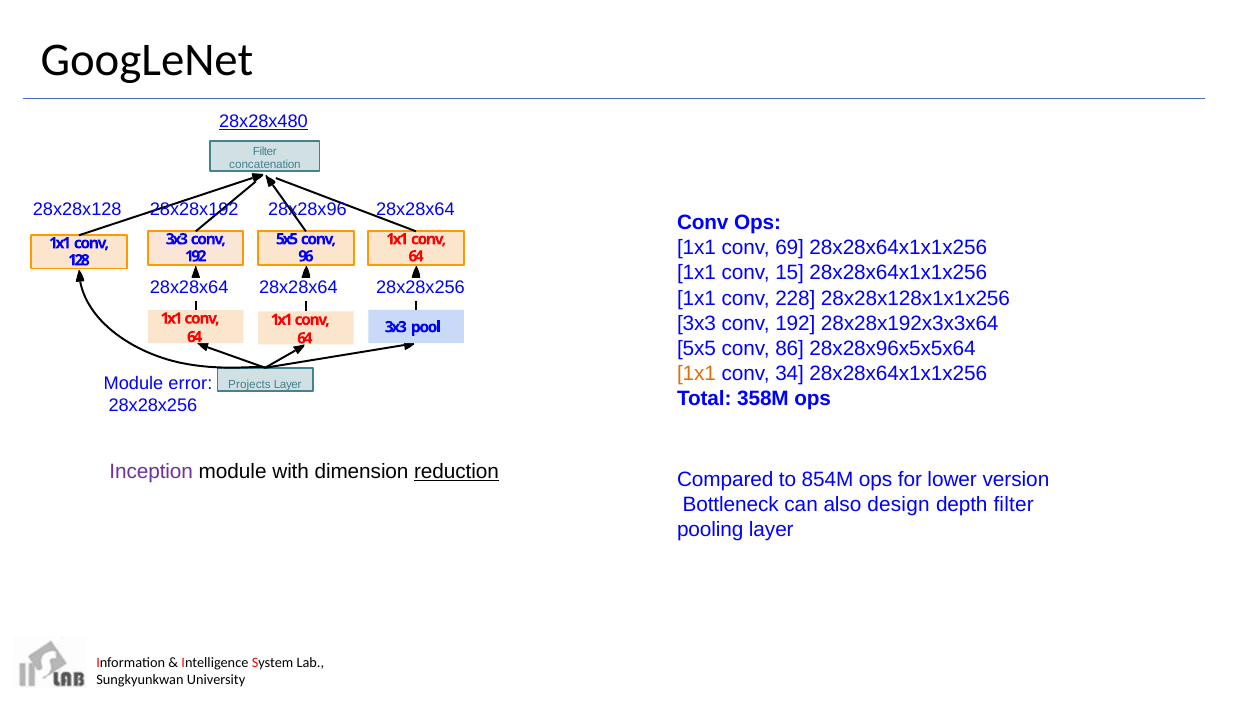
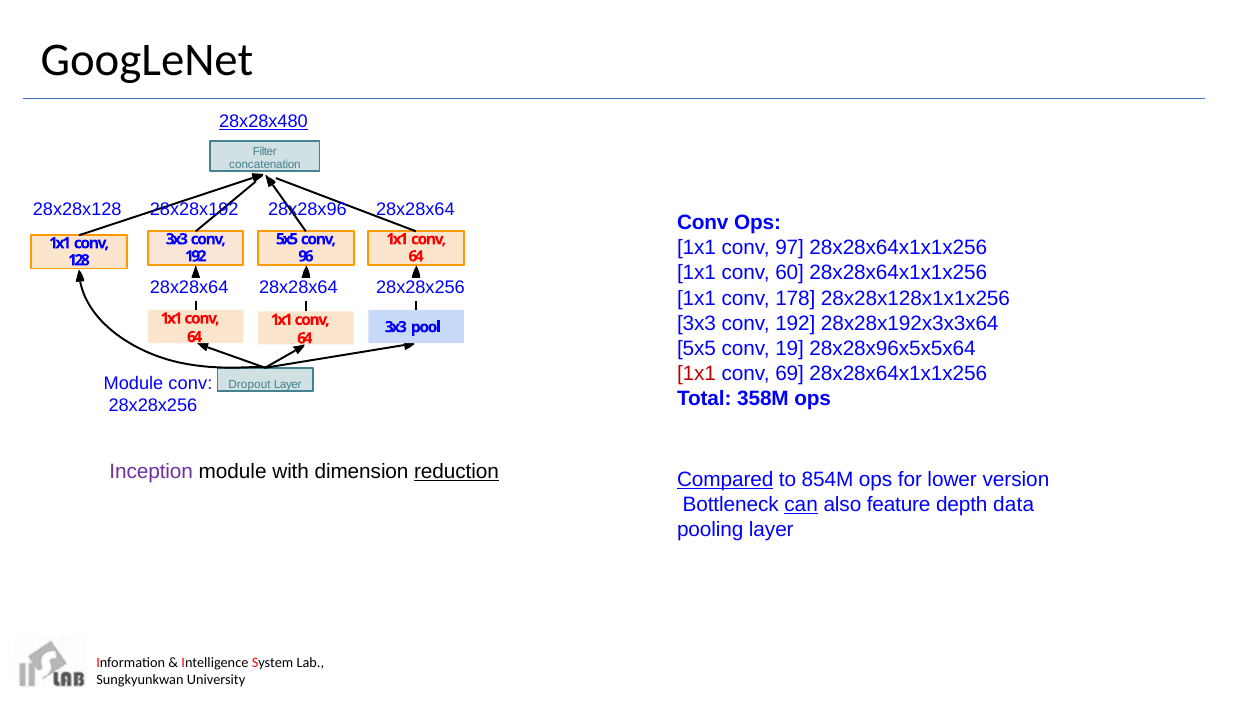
69: 69 -> 97 (790, 248)
15: 15 -> 60 (790, 273)
228: 228 -> 178 (795, 298)
86: 86 -> 19 (790, 348)
1x1 colour: orange -> red (697, 374)
34: 34 -> 69 (790, 374)
Module error: error -> conv (190, 384)
Projects: Projects -> Dropout (249, 385)
Compared underline: none -> present (725, 479)
can underline: none -> present (801, 504)
design: design -> feature (899, 504)
depth filter: filter -> data (1014, 504)
